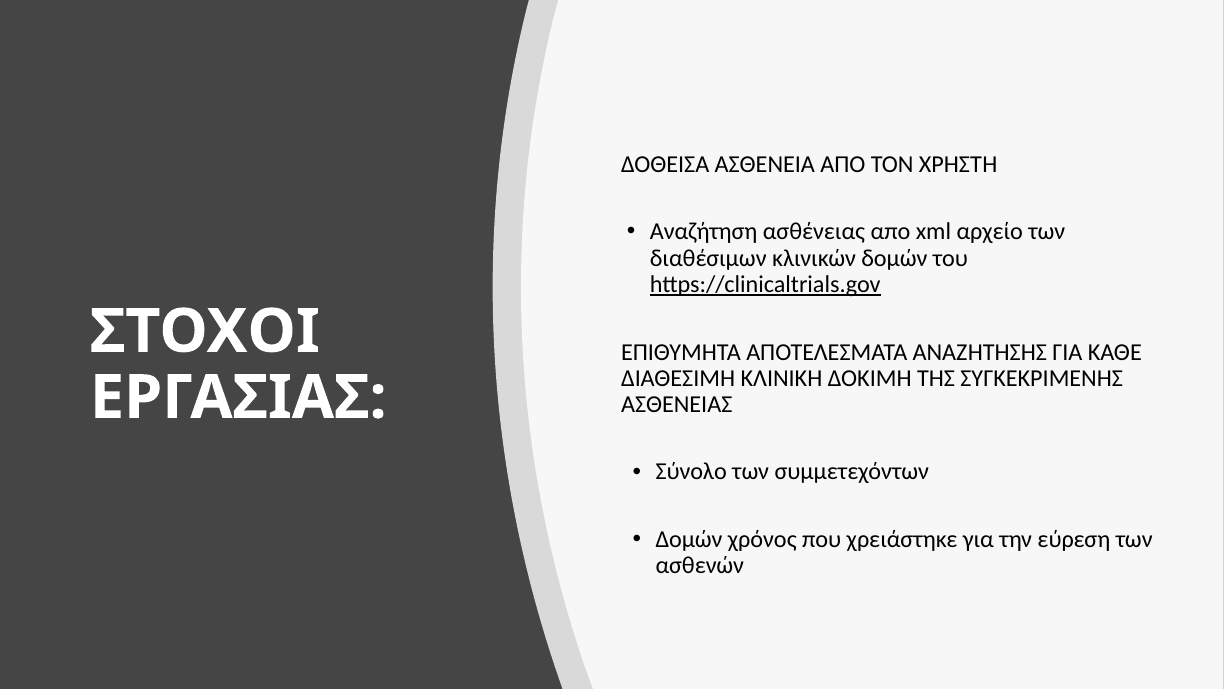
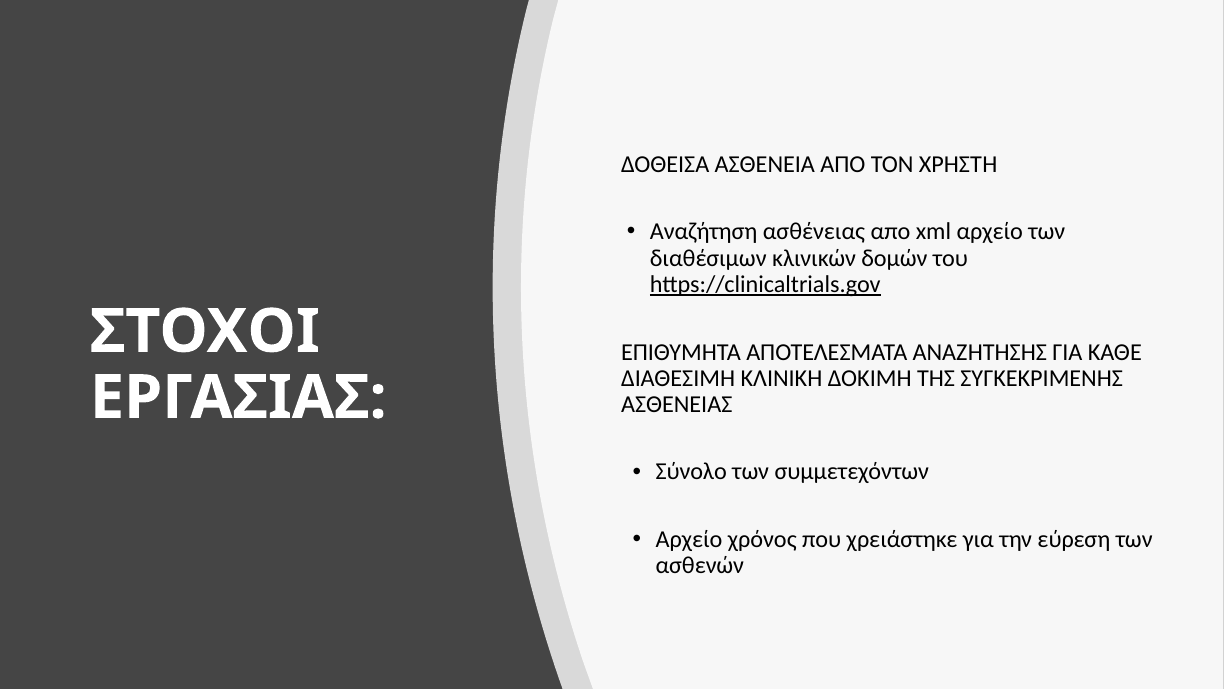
Δομών: Δομών -> Αρχείο (689, 539)
